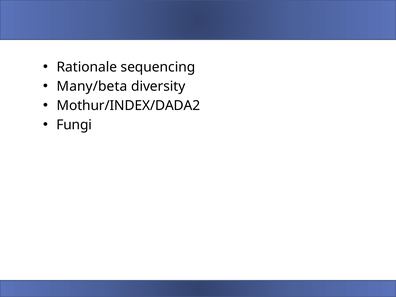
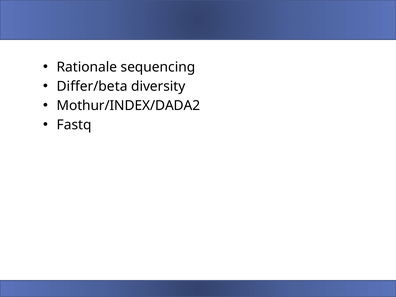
Many/beta: Many/beta -> Differ/beta (92, 86)
Fungi: Fungi -> Fastq (74, 125)
